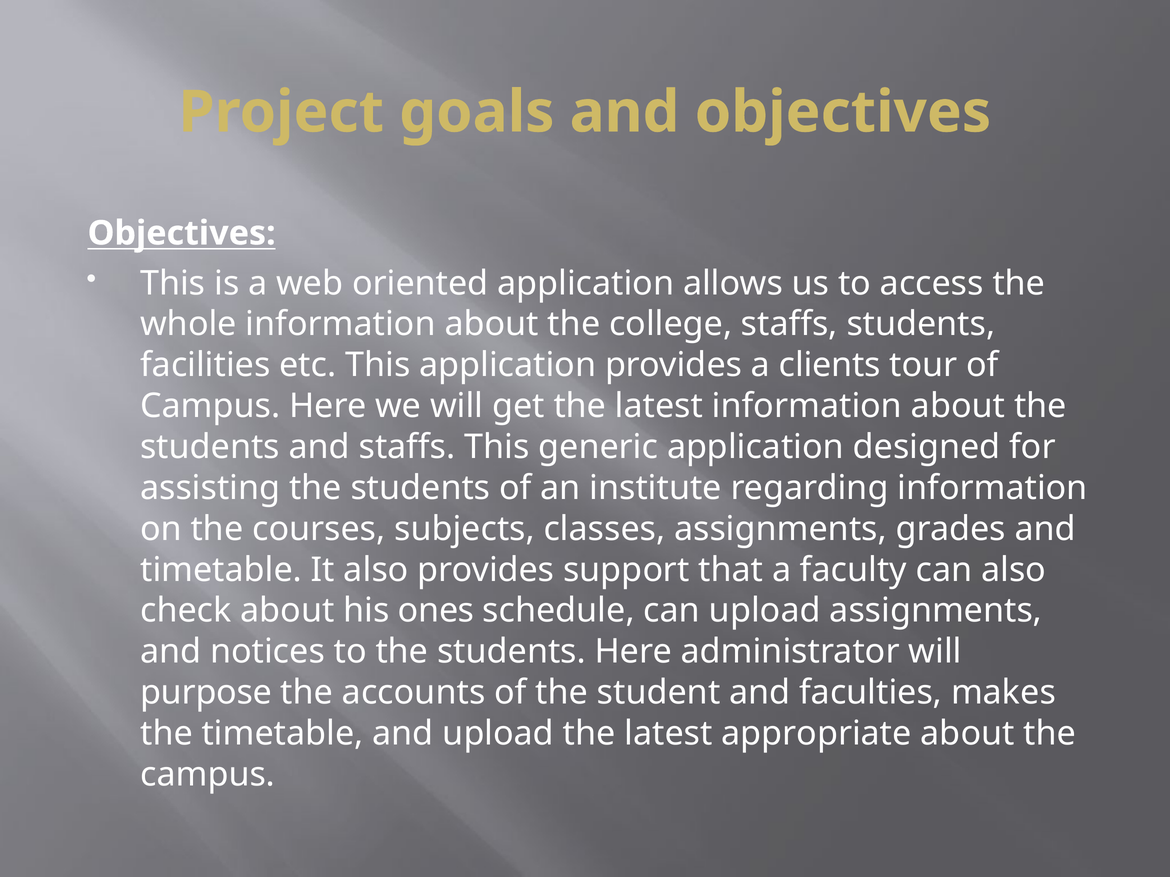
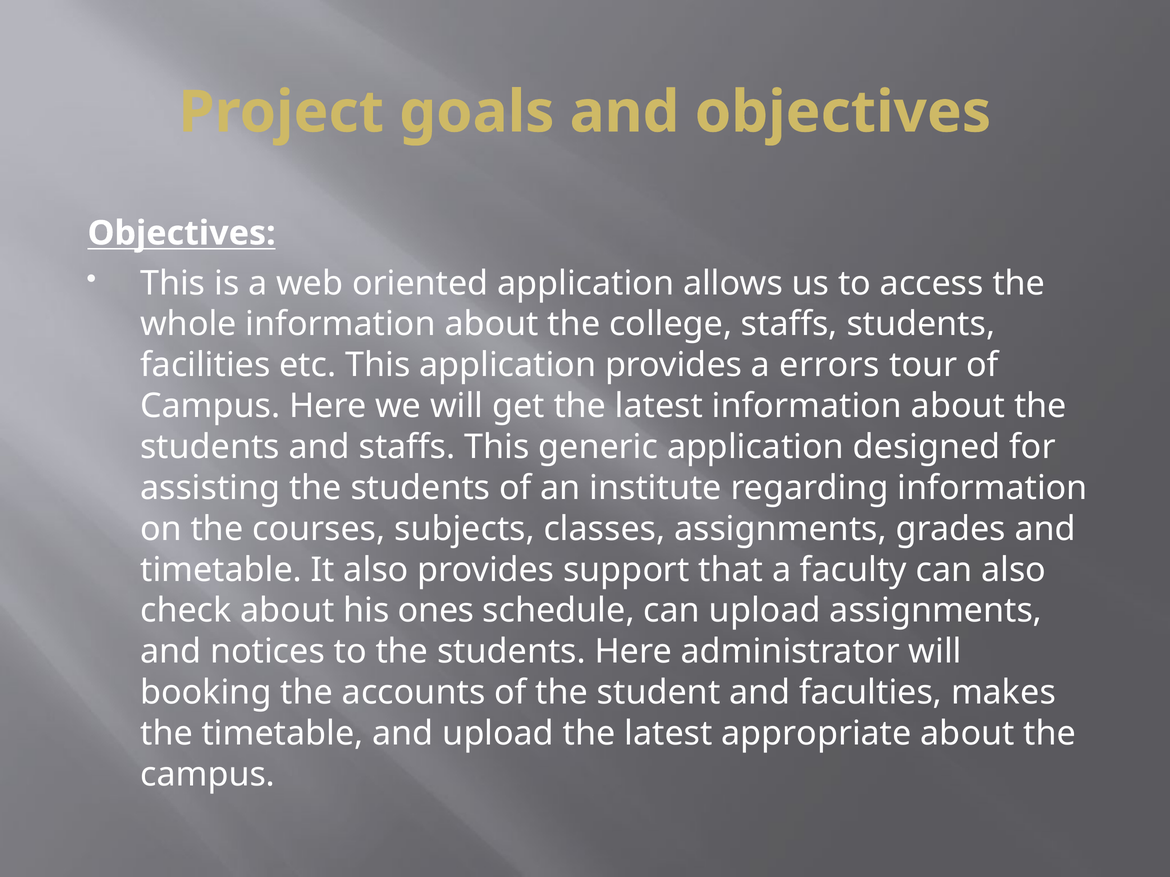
clients: clients -> errors (830, 365)
purpose: purpose -> booking (206, 693)
